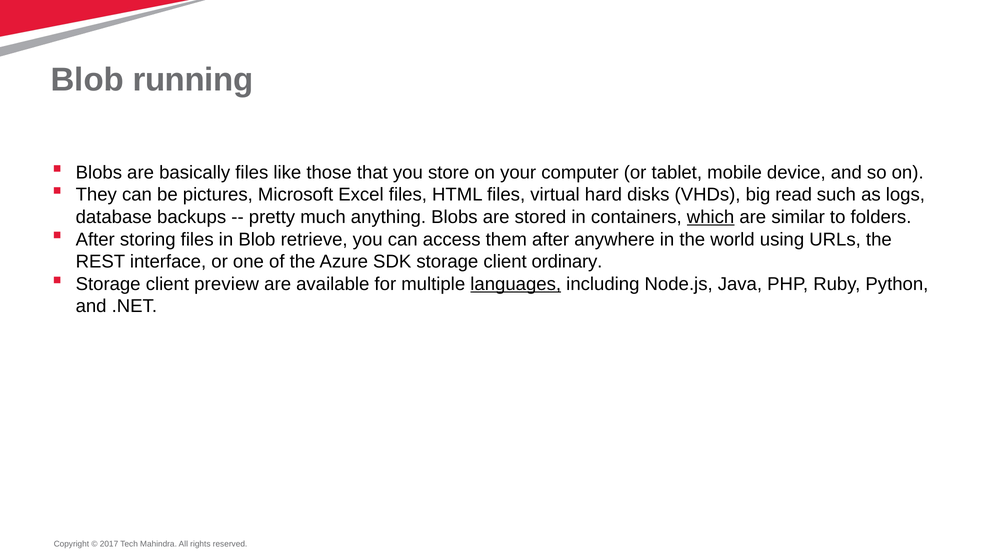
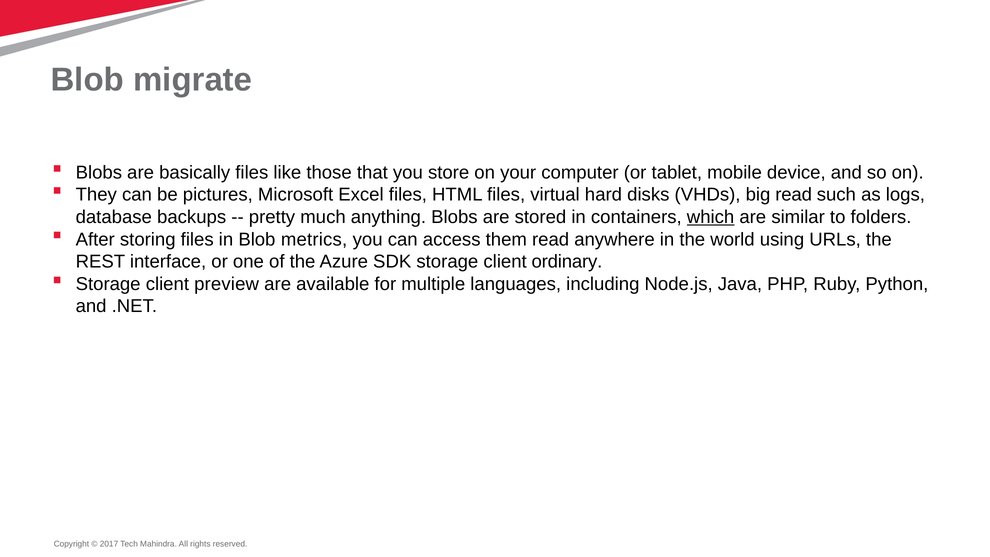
running: running -> migrate (193, 80)
retrieve: retrieve -> metrics (314, 239)
them after: after -> read (551, 239)
languages underline: present -> none (516, 284)
